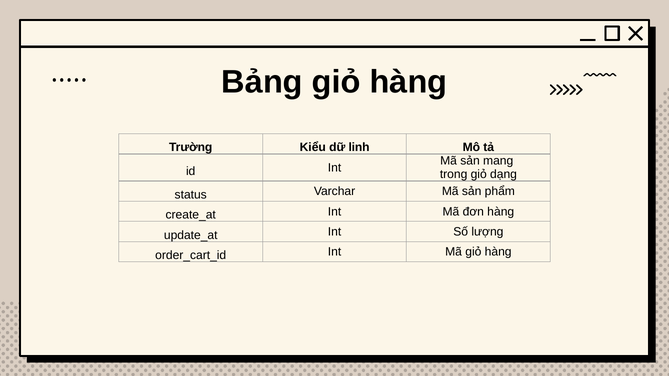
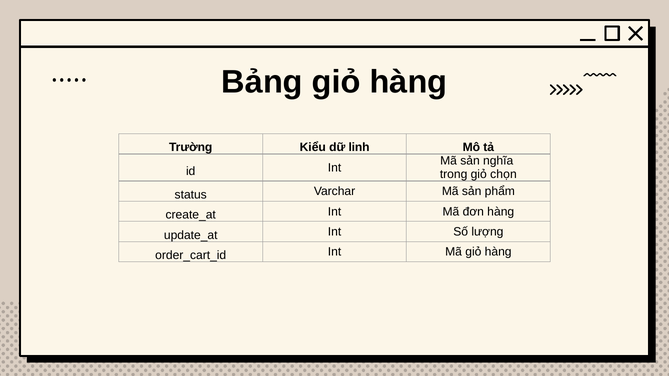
mang: mang -> nghĩa (498, 161)
dạng: dạng -> chọn (503, 175)
